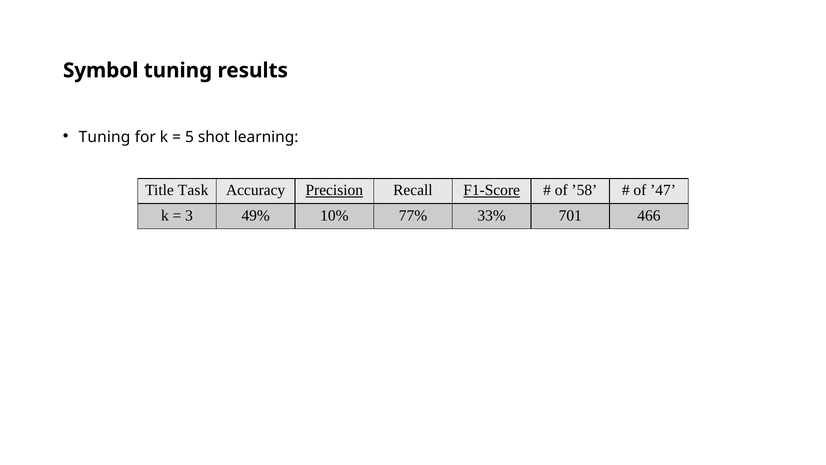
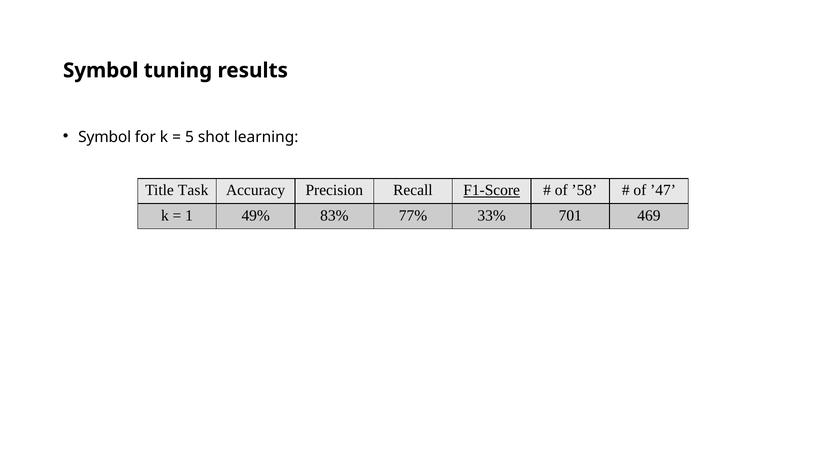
Tuning: Tuning -> Symbol (105, 137)
Precision underline: present -> none (334, 190)
3: 3 -> 1 (189, 215)
10%: 10% -> 83% (334, 215)
466: 466 -> 469 (649, 215)
